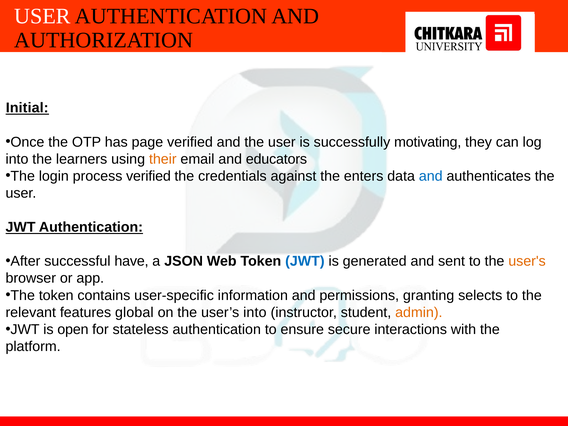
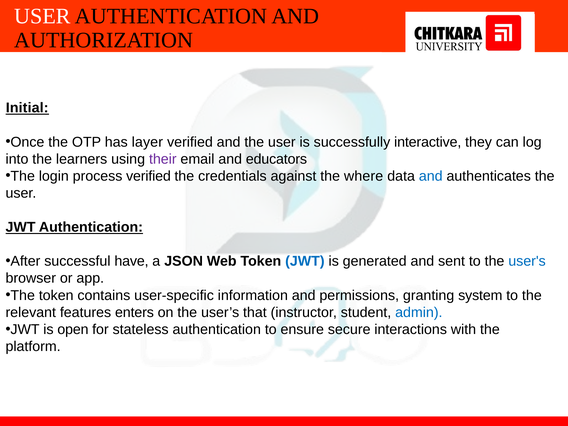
page: page -> layer (147, 142)
motivating: motivating -> interactive (428, 142)
their colour: orange -> purple (163, 159)
enters: enters -> where (364, 176)
user's colour: orange -> blue (527, 261)
selects: selects -> system (480, 295)
global: global -> enters (134, 312)
user’s into: into -> that (255, 312)
admin colour: orange -> blue (419, 312)
